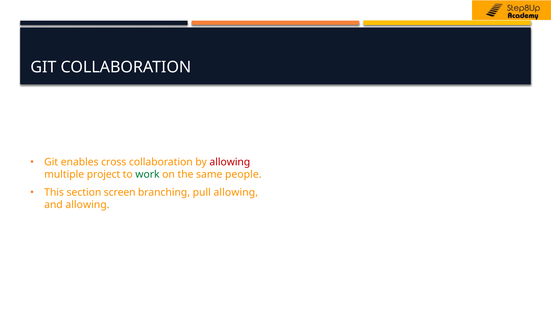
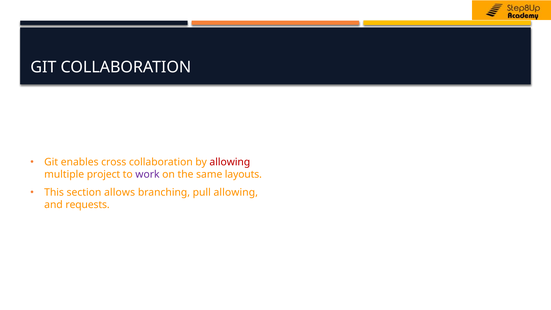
work colour: green -> purple (147, 175)
people: people -> layouts (243, 175)
screen: screen -> allows (120, 192)
and allowing: allowing -> requests (88, 205)
